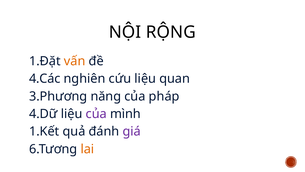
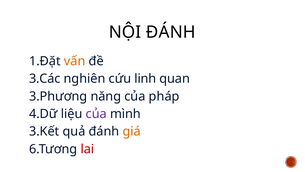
NỘI RỘNG: RỘNG -> ĐÁNH (171, 32)
4.Các: 4.Các -> 3.Các (45, 79)
cứu liệu: liệu -> linh (145, 79)
1.Kết: 1.Kết -> 3.Kết (44, 131)
giá colour: purple -> orange (132, 131)
lai colour: orange -> red (87, 149)
